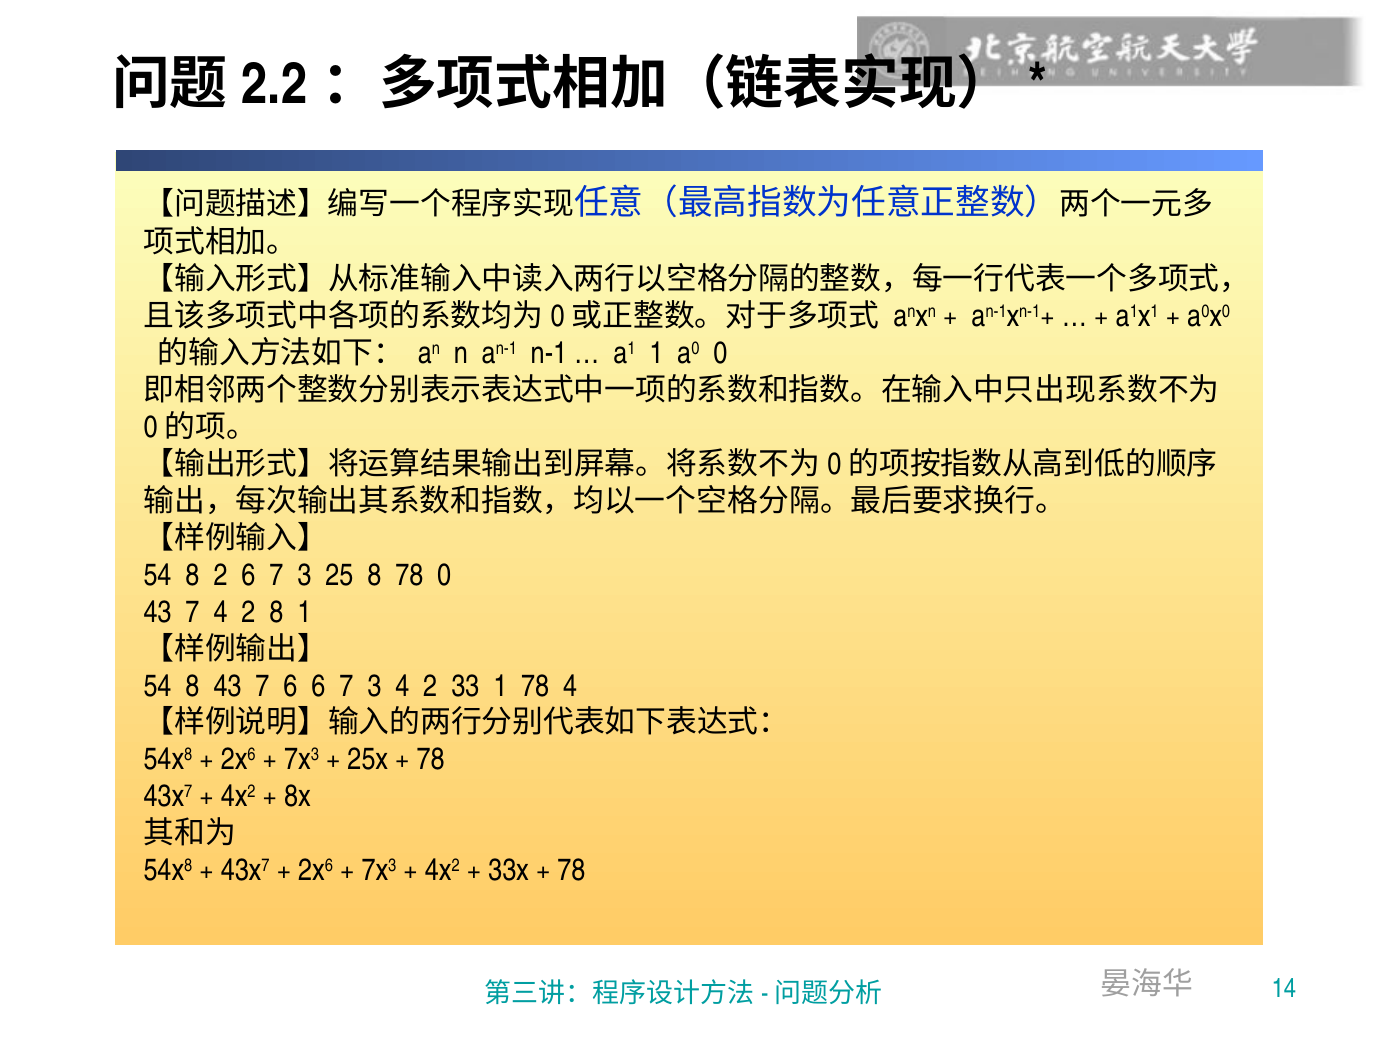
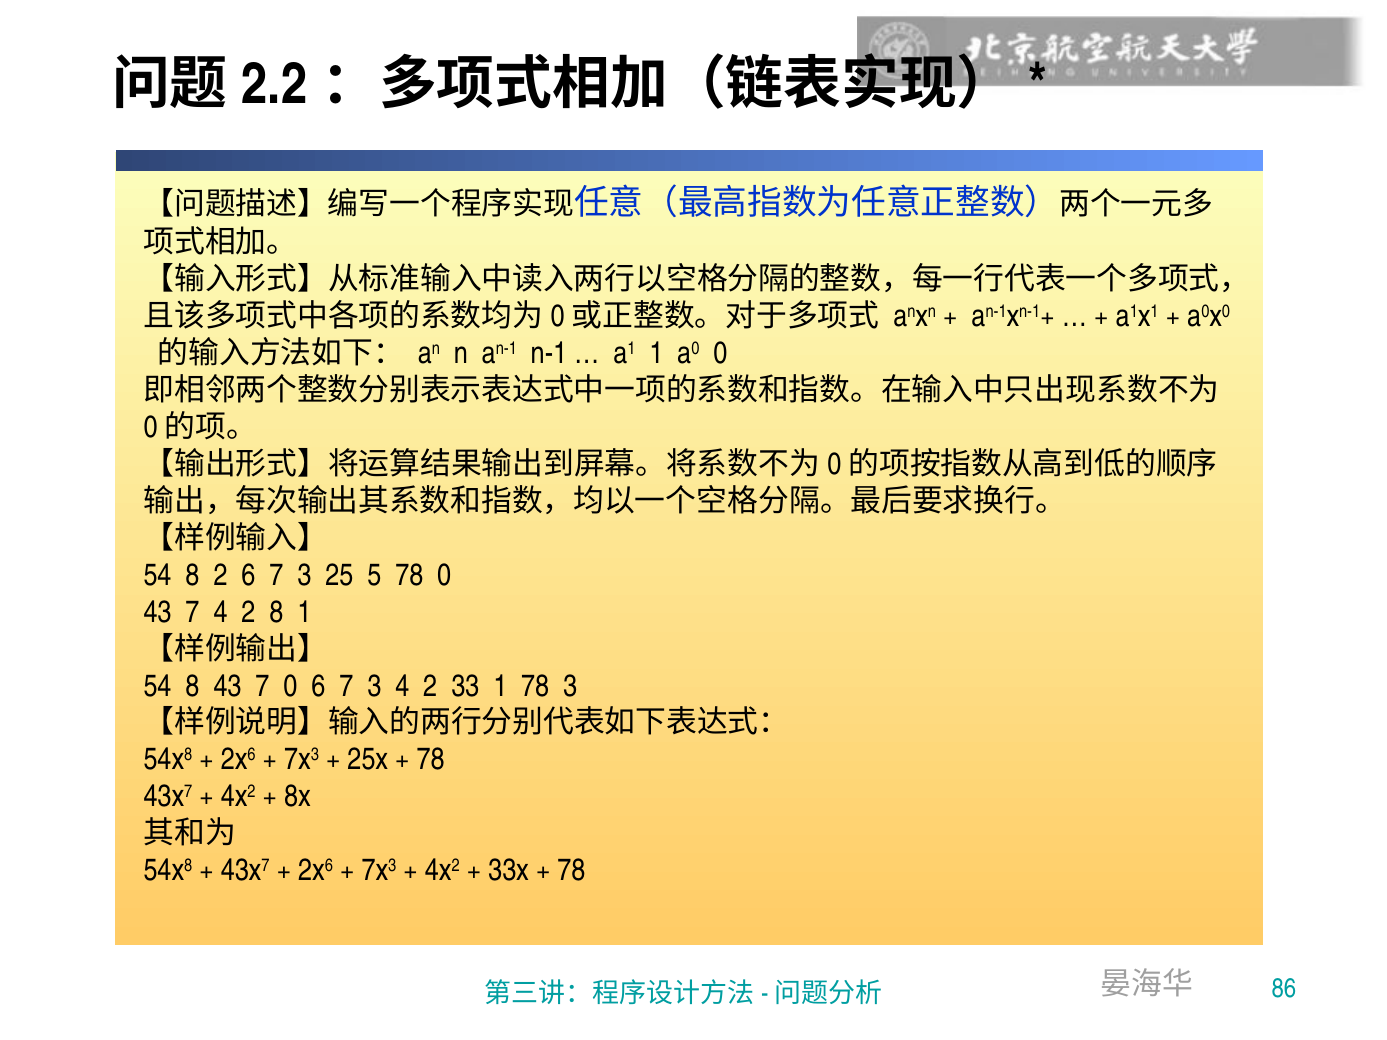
25 8: 8 -> 5 (374, 575)
7 6: 6 -> 0 (290, 686)
78 4: 4 -> 3 (570, 686)
14: 14 -> 86 (1284, 988)
